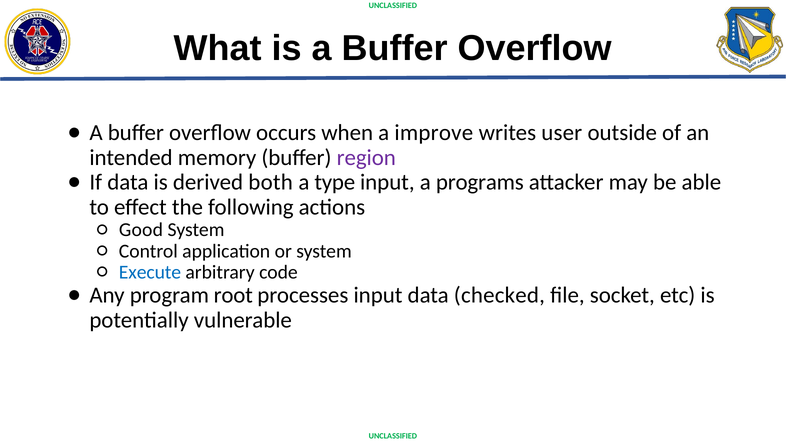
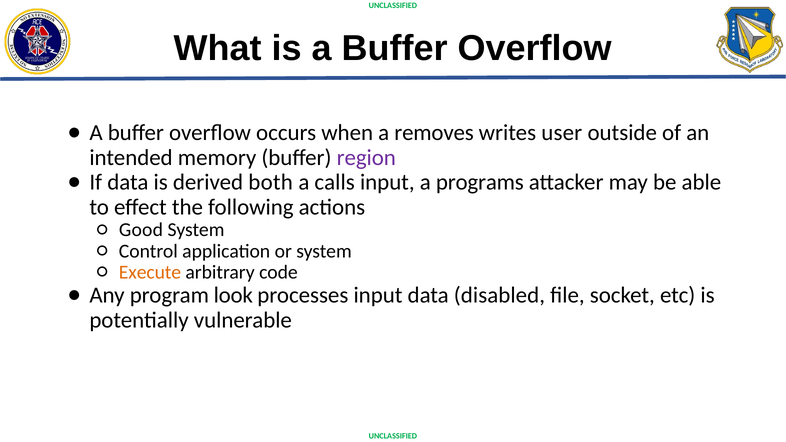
improve: improve -> removes (434, 133)
type: type -> calls (335, 182)
Execute colour: blue -> orange (150, 272)
root: root -> look (233, 295)
checked: checked -> disabled (499, 295)
